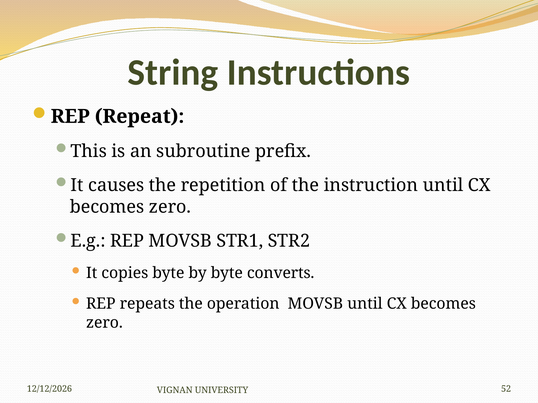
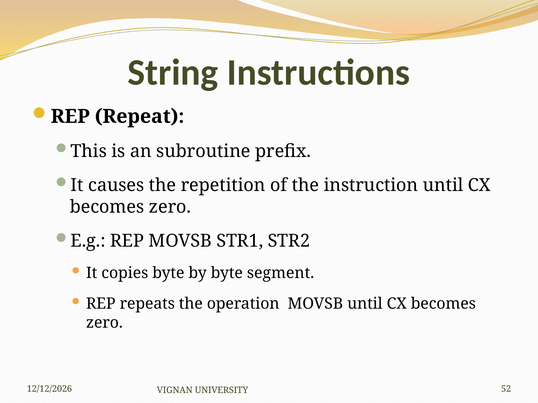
converts: converts -> segment (281, 273)
